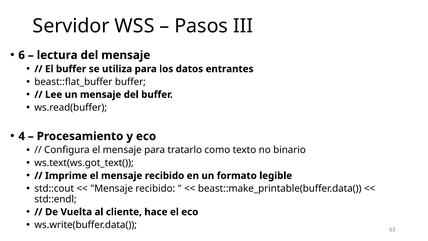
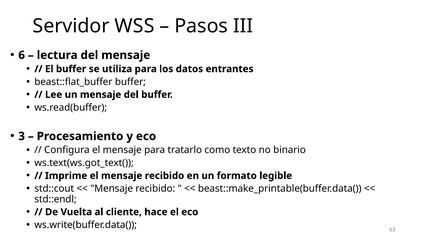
4: 4 -> 3 (22, 136)
